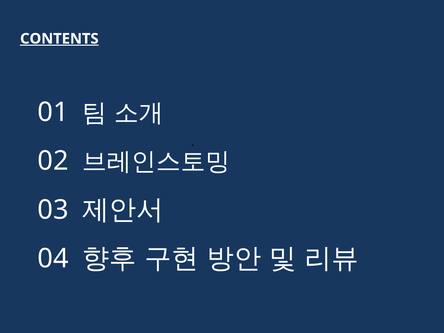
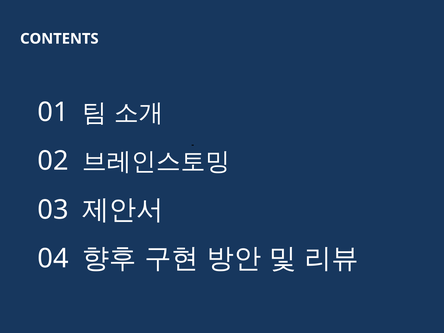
CONTENTS underline: present -> none (59, 39)
